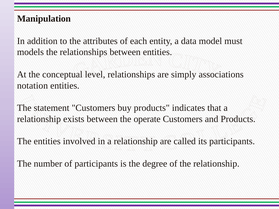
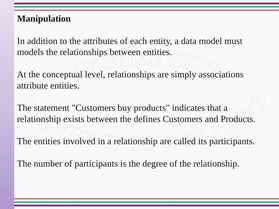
notation: notation -> attribute (32, 86)
operate: operate -> defines (147, 119)
